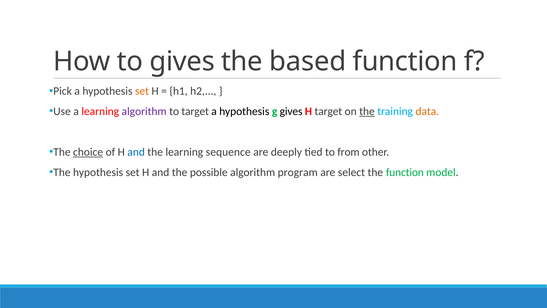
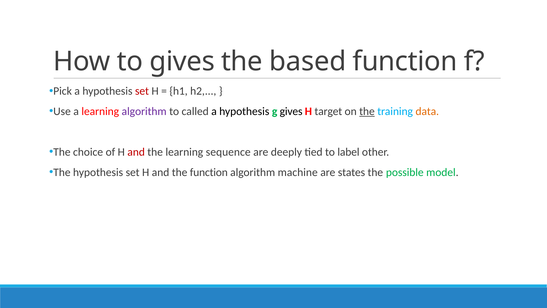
set colour: orange -> red (142, 91)
to target: target -> called (195, 111)
choice underline: present -> none (88, 152)
and colour: blue -> red (136, 152)
from: from -> label (348, 152)
the possible: possible -> function (209, 172)
program: program -> machine (298, 172)
select: select -> states (352, 172)
the function: function -> possible (405, 172)
